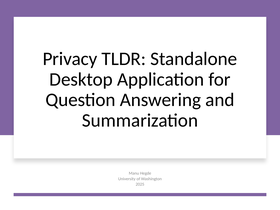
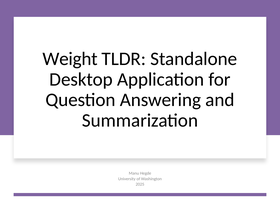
Privacy: Privacy -> Weight (70, 59)
